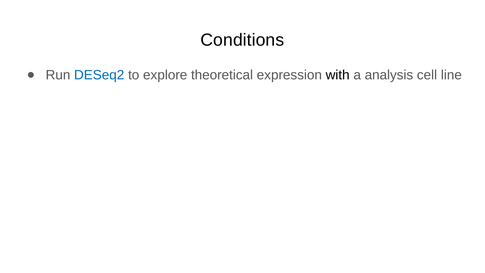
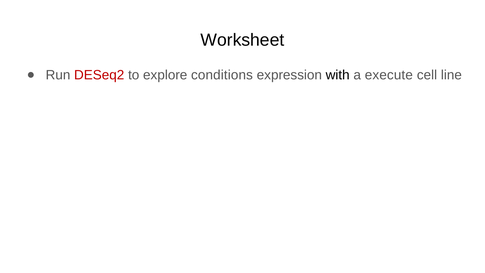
Conditions: Conditions -> Worksheet (242, 40)
DESeq2 colour: blue -> red (99, 75)
theoretical: theoretical -> conditions (222, 75)
analysis: analysis -> execute (389, 75)
